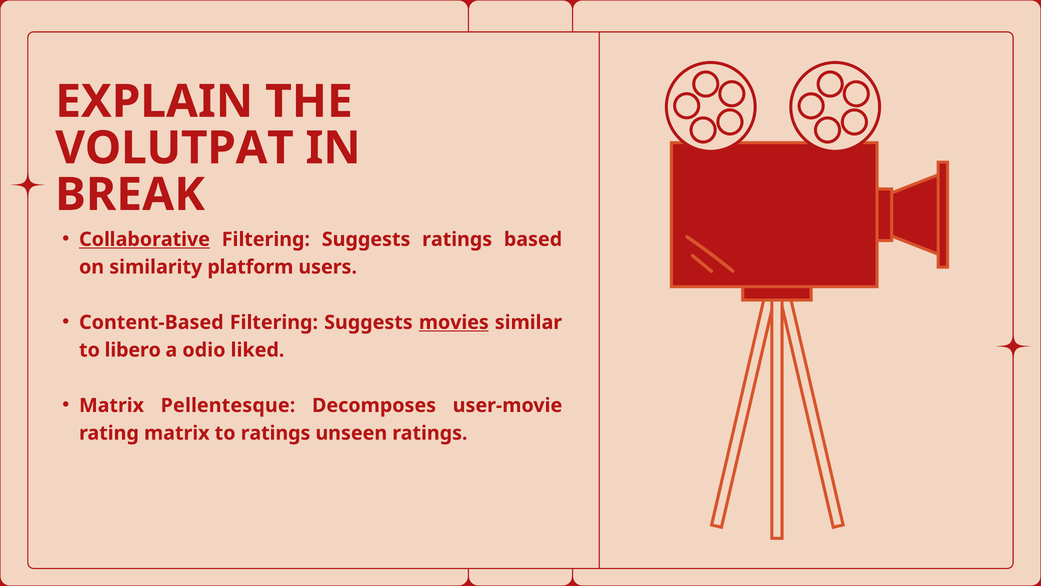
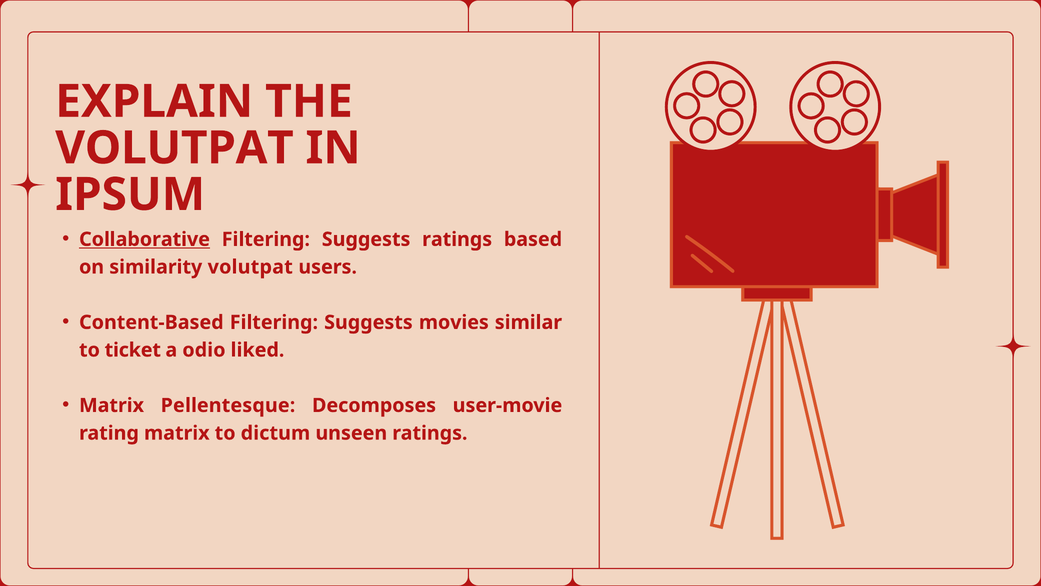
BREAK: BREAK -> IPSUM (130, 195)
similarity platform: platform -> volutpat (250, 267)
movies underline: present -> none (454, 322)
libero: libero -> ticket (133, 350)
to ratings: ratings -> dictum (275, 433)
